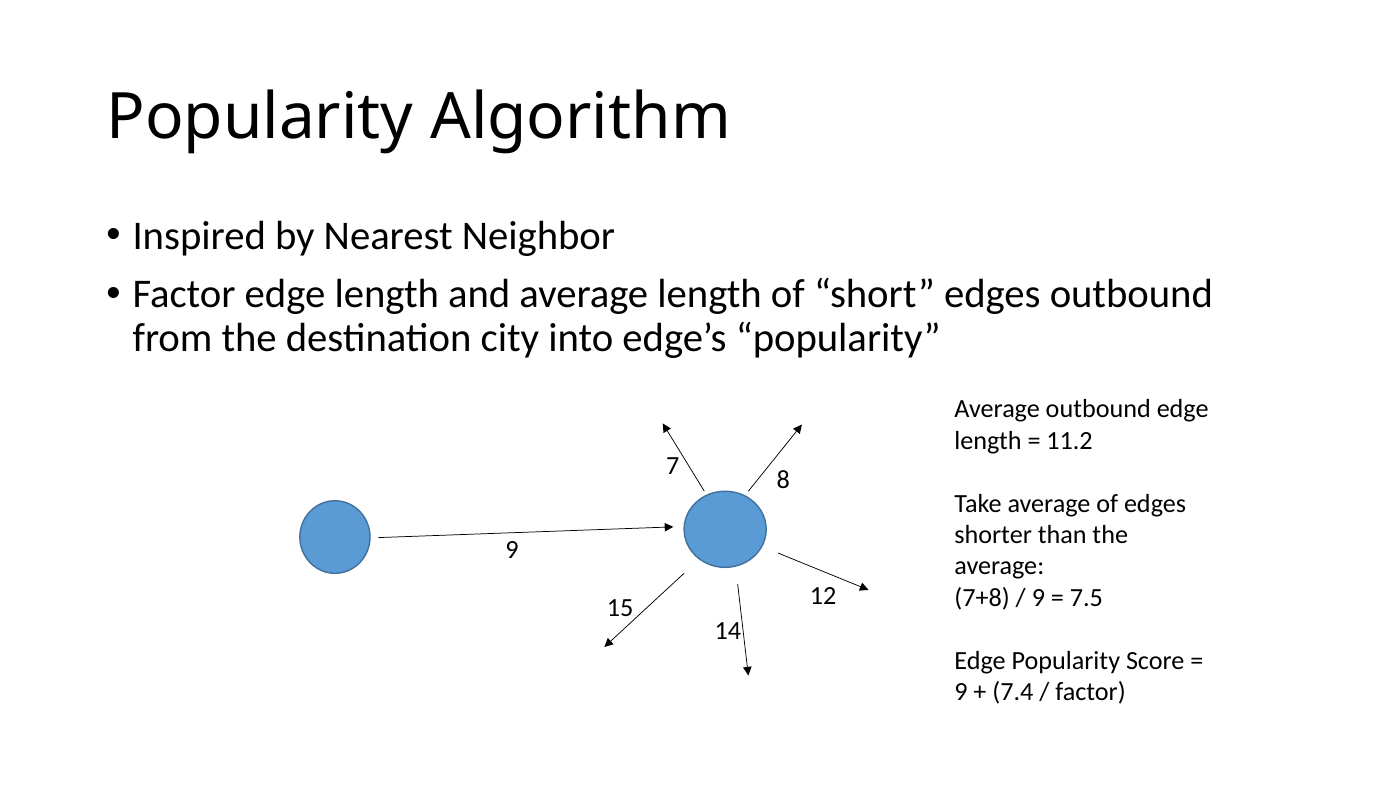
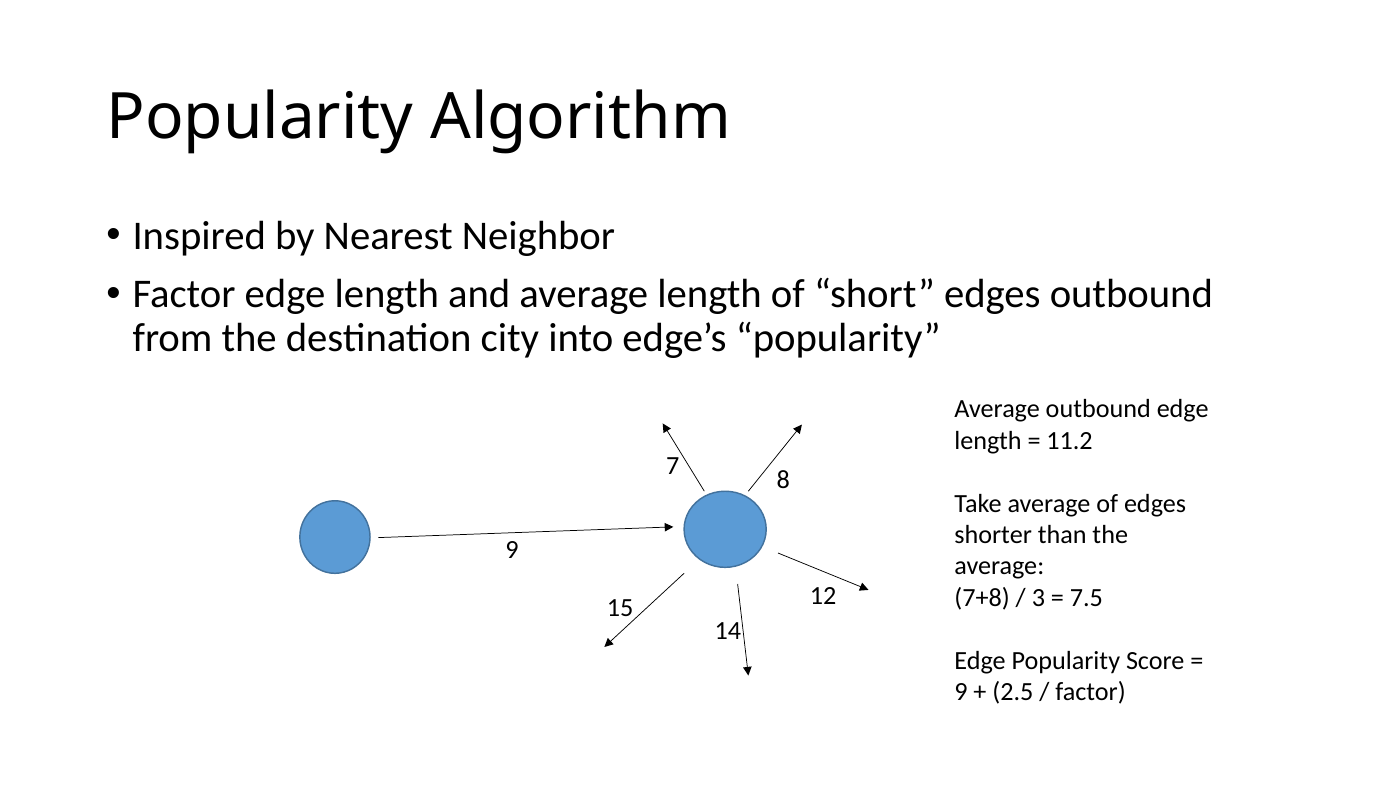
9: 9 -> 3 (1038, 598)
7.4: 7.4 -> 2.5 (1013, 692)
